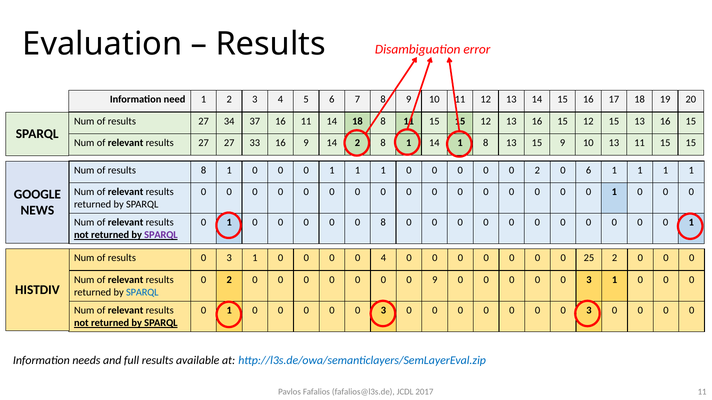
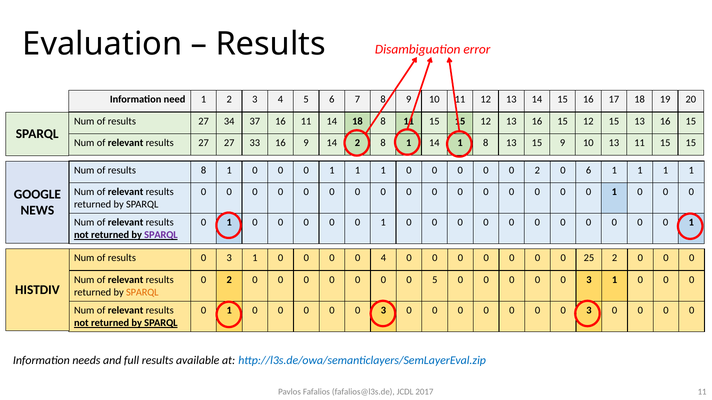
8: 8 -> 1 (383, 223)
0 9: 9 -> 5 (435, 280)
SPARQL colour: blue -> orange (142, 293)
